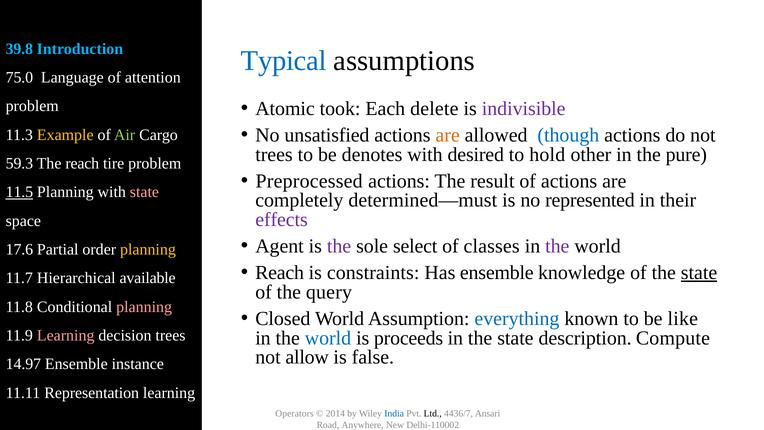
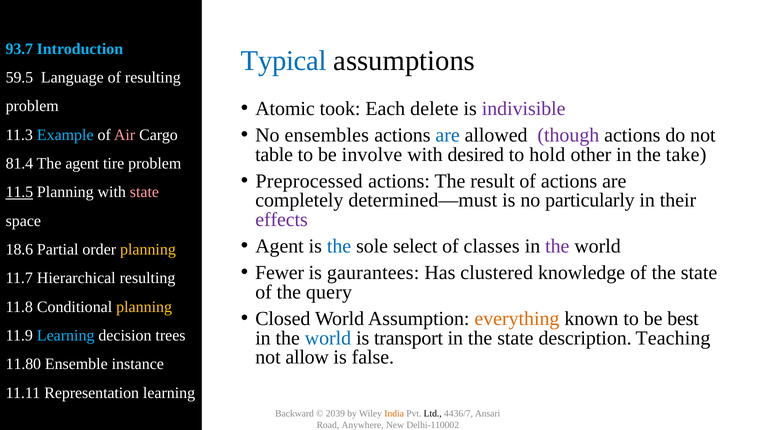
39.8: 39.8 -> 93.7 (19, 49)
75.0: 75.0 -> 59.5 (19, 77)
of attention: attention -> resulting (153, 77)
unsatisfied: unsatisfied -> ensembles (327, 135)
are colour: orange -> blue (448, 135)
though colour: blue -> purple (568, 135)
Example colour: yellow -> light blue (65, 135)
Air colour: light green -> pink (125, 135)
trees: trees -> table (274, 154)
denotes: denotes -> involve (372, 154)
pure: pure -> take (686, 154)
59.3: 59.3 -> 81.4 (19, 163)
The reach: reach -> agent (82, 163)
represented: represented -> particularly (590, 200)
the colour: purple -> blue (339, 246)
17.6: 17.6 -> 18.6 (19, 249)
Reach: Reach -> Fewer (280, 273)
constraints: constraints -> gaurantees (373, 273)
Has ensemble: ensemble -> clustered (497, 273)
state underline: present -> none (699, 273)
Hierarchical available: available -> resulting (148, 278)
planning colour: pink -> yellow (144, 307)
everything colour: blue -> orange (517, 318)
like: like -> best (683, 318)
Learning colour: pink -> light blue (66, 335)
proceeds: proceeds -> transport (409, 338)
Compute: Compute -> Teaching (673, 338)
14.97: 14.97 -> 11.80 (23, 364)
Operators: Operators -> Backward (295, 413)
2014: 2014 -> 2039 (335, 413)
India colour: blue -> orange (394, 413)
